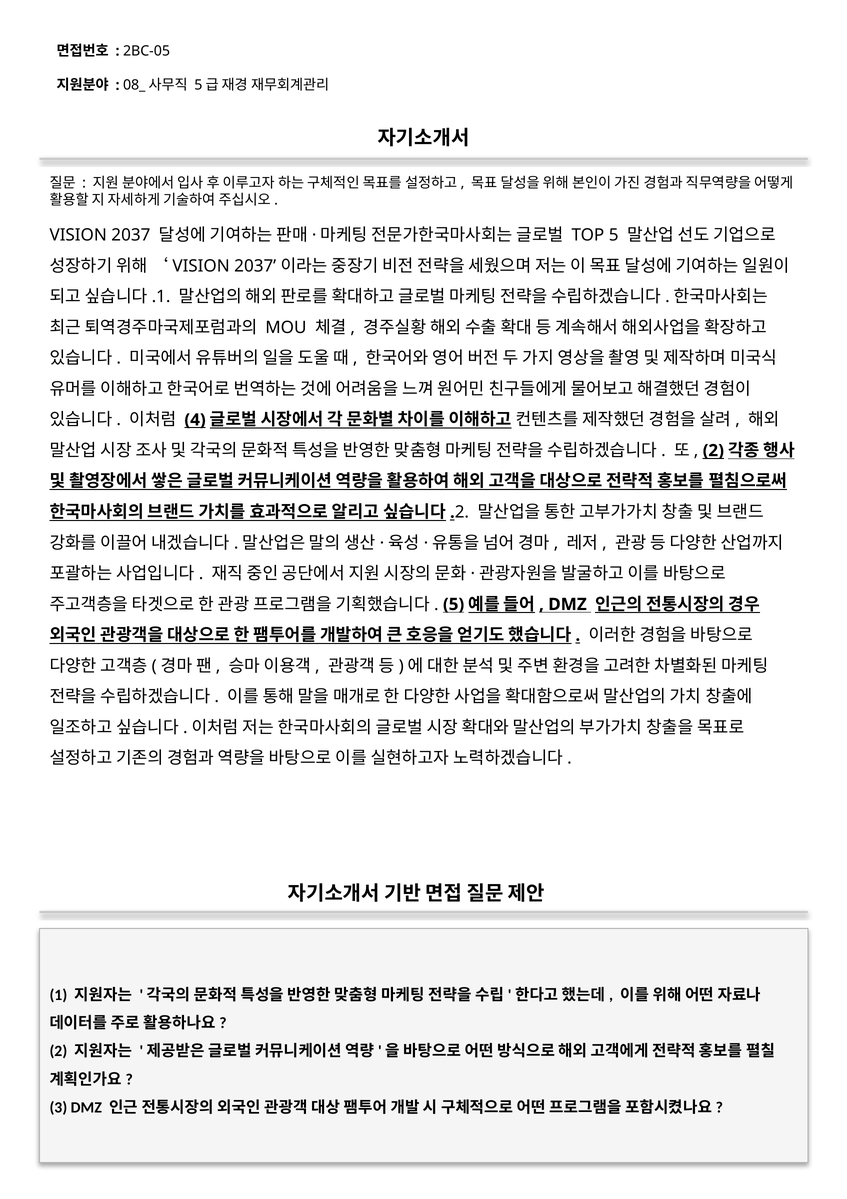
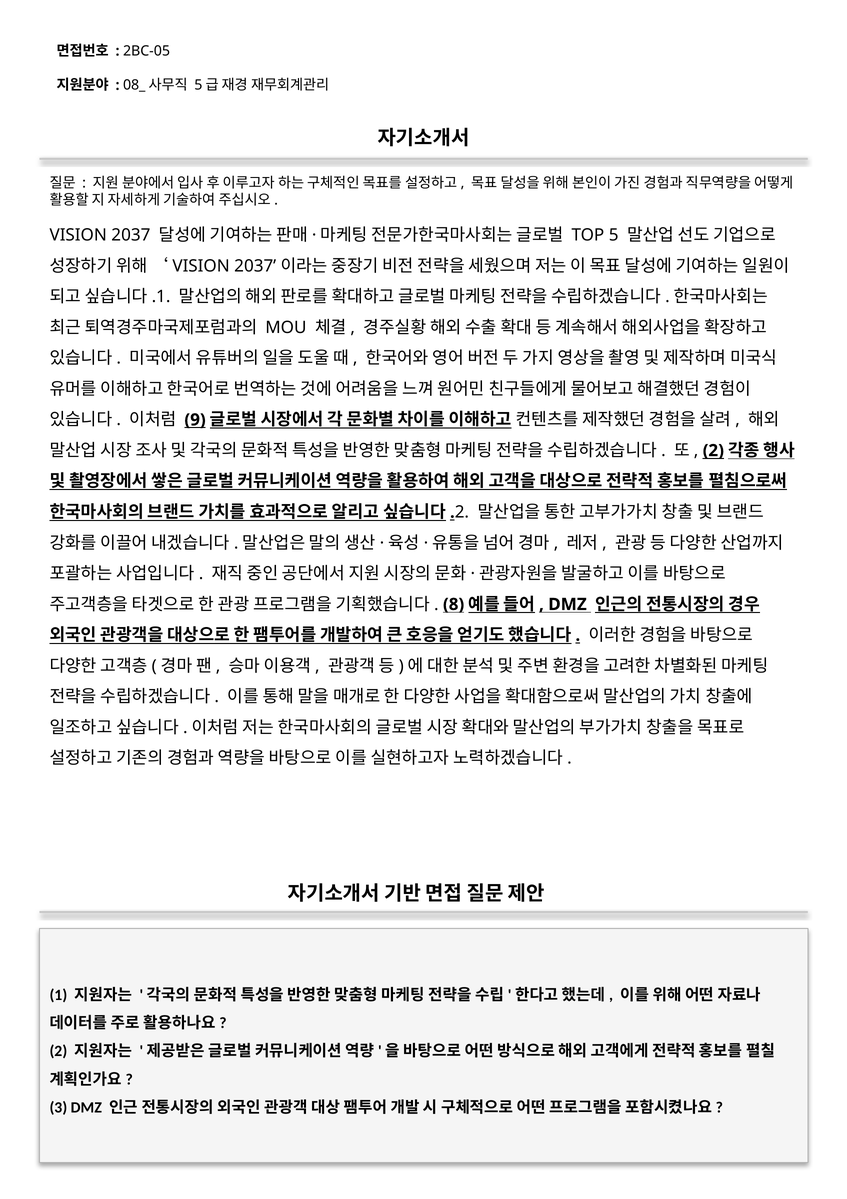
4: 4 -> 9 (195, 419)
5: 5 -> 8 (454, 604)
